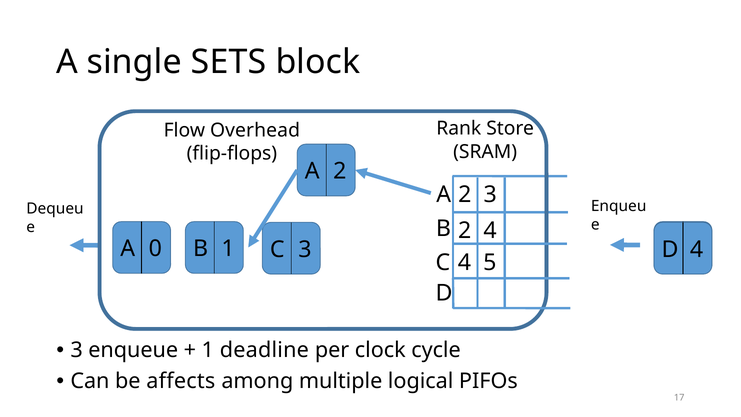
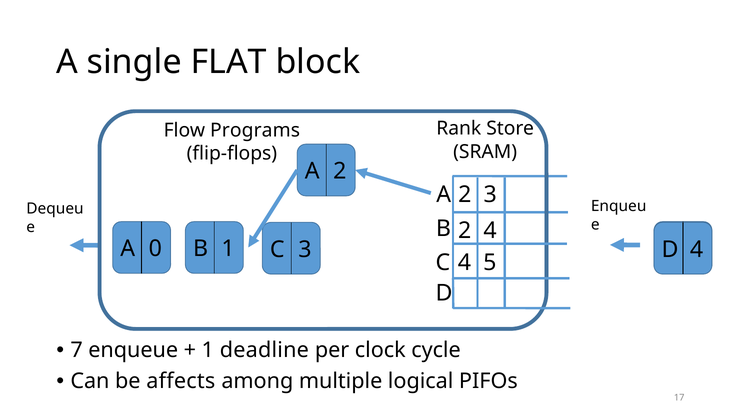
SETS: SETS -> FLAT (229, 62)
Overhead: Overhead -> Programs (255, 130)
3: 3 -> 7 (77, 350)
